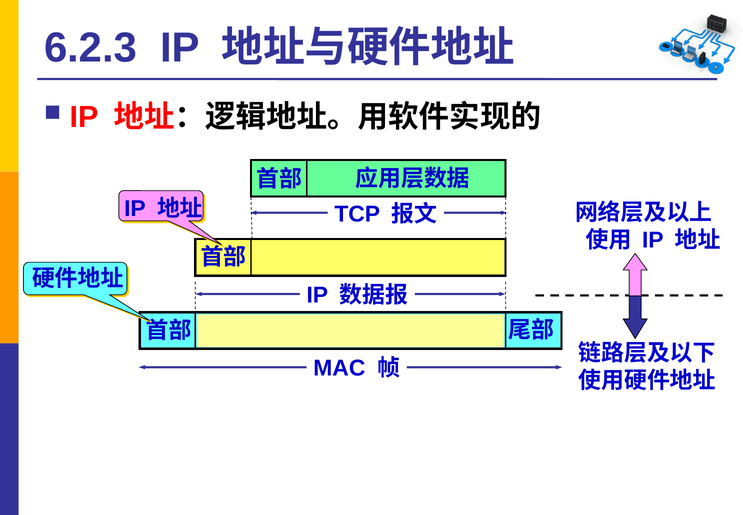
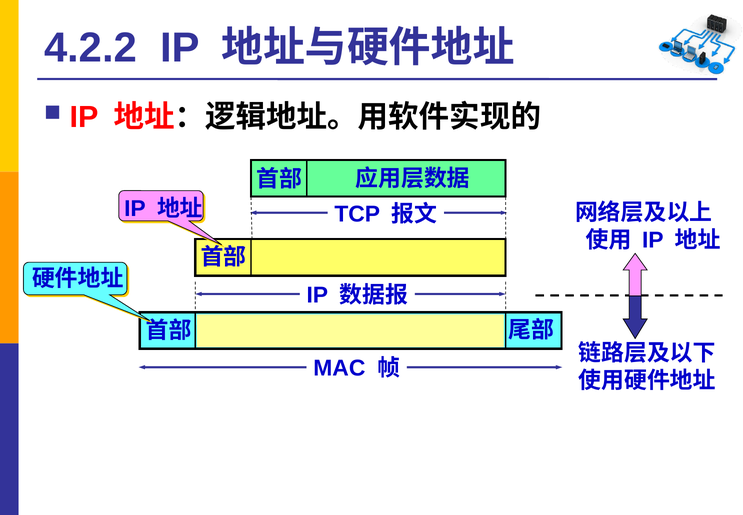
6.2.3: 6.2.3 -> 4.2.2 (91, 48)
